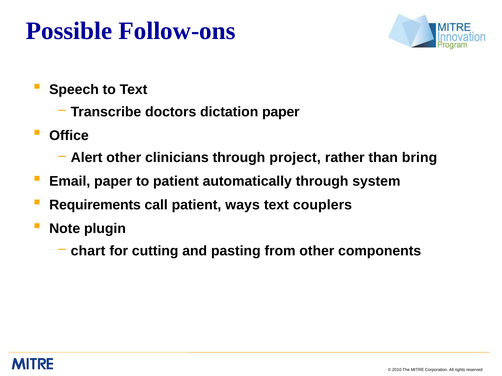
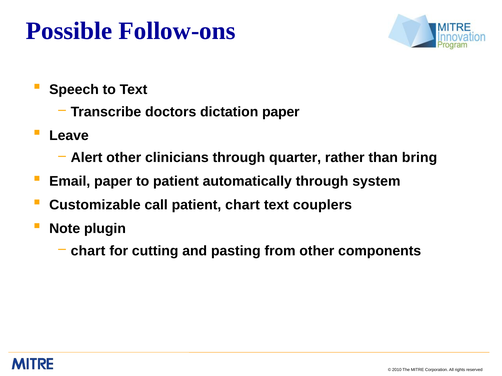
Office: Office -> Leave (69, 136)
project: project -> quarter (295, 158)
Requirements: Requirements -> Customizable (95, 205)
patient ways: ways -> chart (243, 205)
